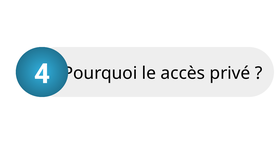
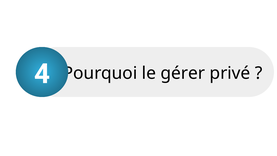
accès: accès -> gérer (183, 73)
